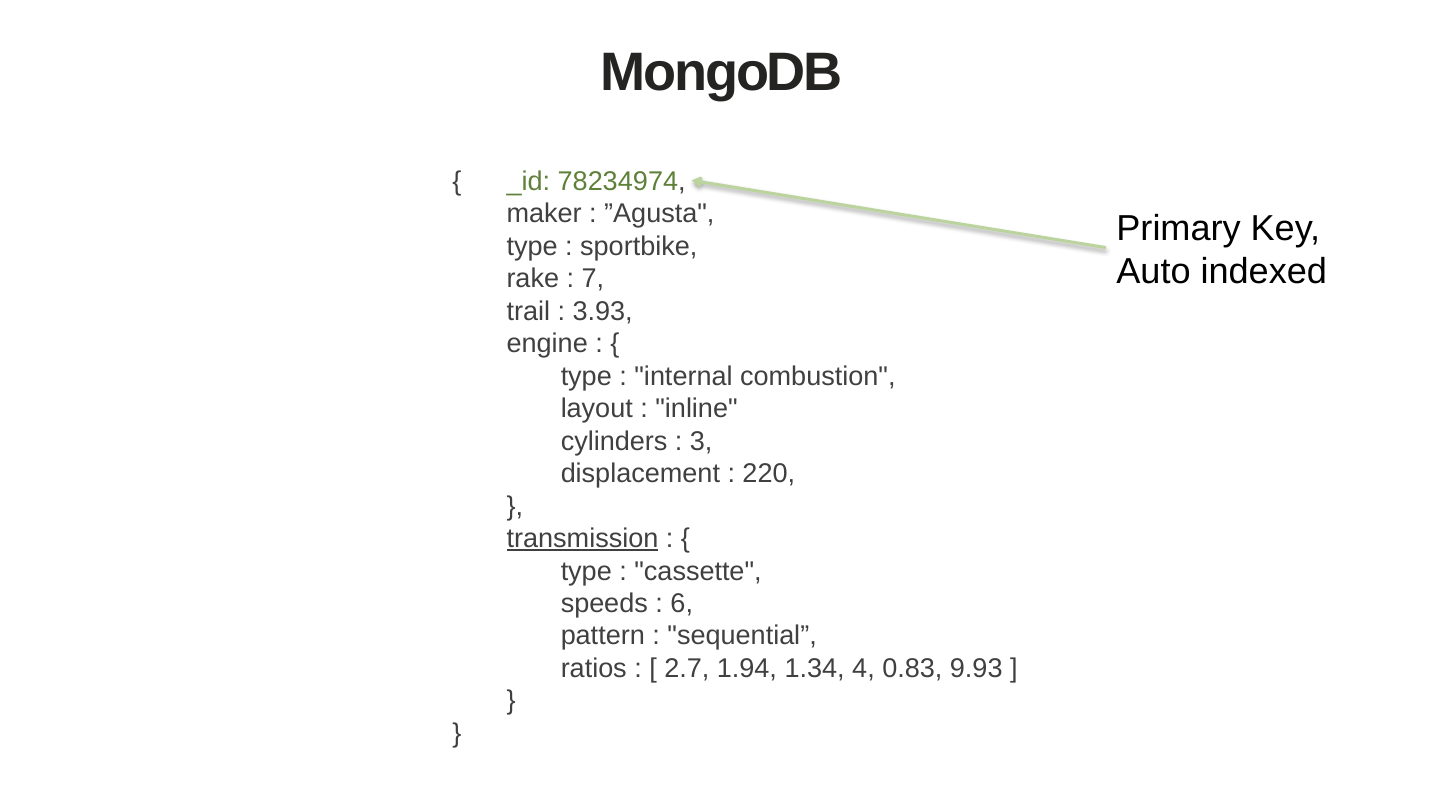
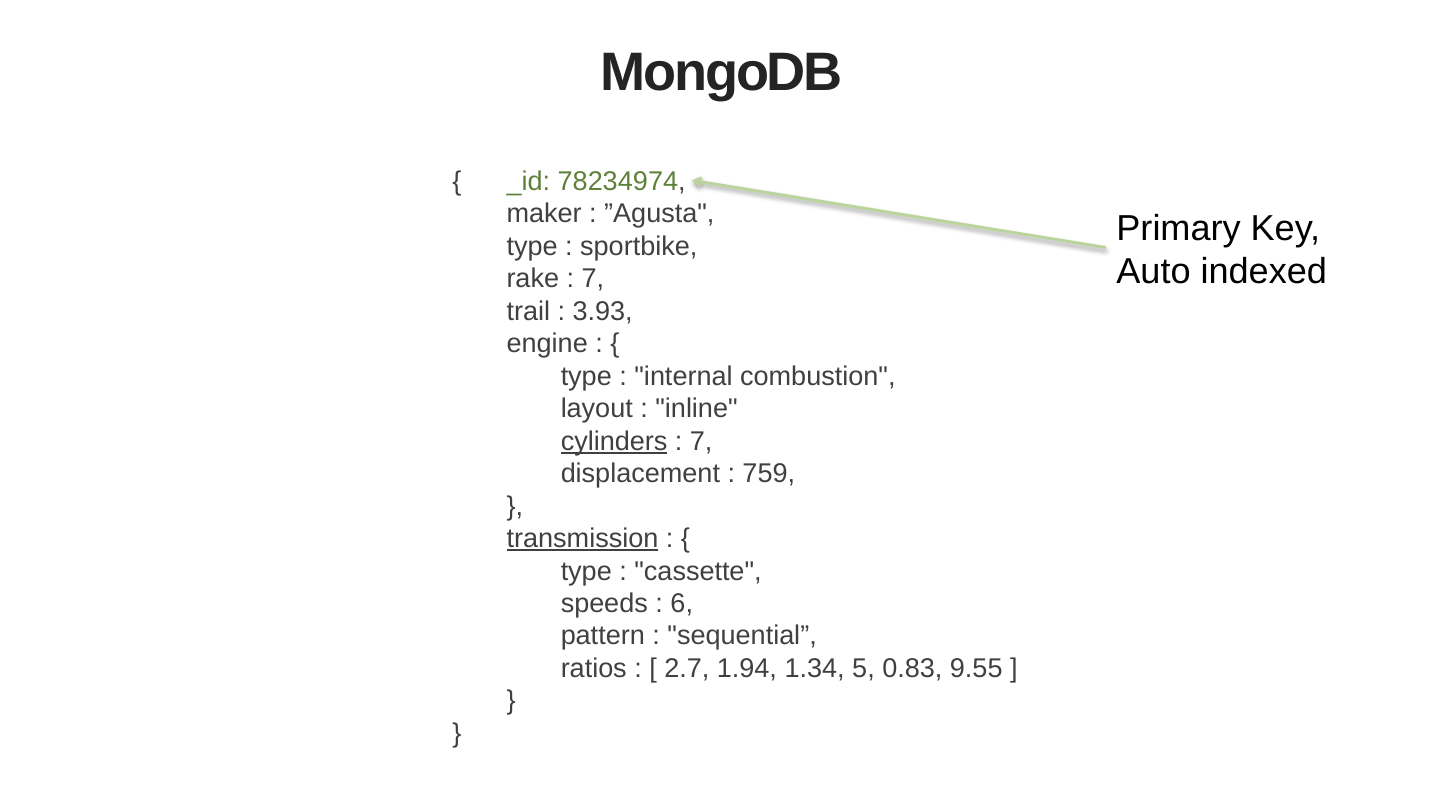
cylinders underline: none -> present (614, 441)
3: 3 -> 7 (701, 441)
220: 220 -> 759 (769, 474)
4: 4 -> 5 (863, 669)
9.93: 9.93 -> 9.55 (976, 669)
